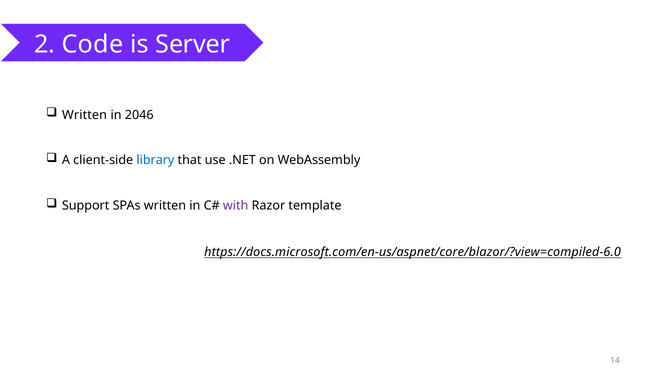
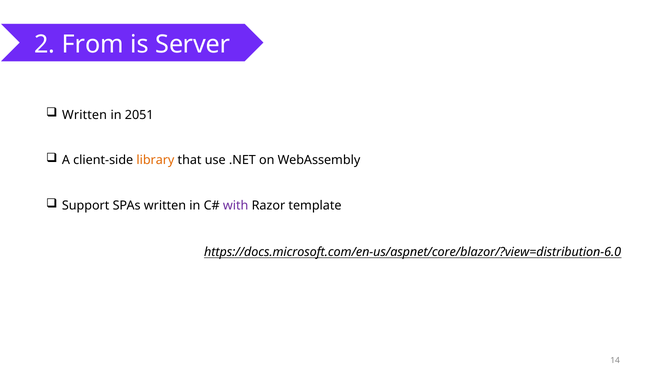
Code: Code -> From (93, 44)
2046: 2046 -> 2051 (139, 115)
library colour: blue -> orange (155, 160)
https://docs.microsoft.com/en-us/aspnet/core/blazor/?view=compiled-6.0: https://docs.microsoft.com/en-us/aspnet/core/blazor/?view=compiled-6.0 -> https://docs.microsoft.com/en-us/aspnet/core/blazor/?view=distribution-6.0 (413, 252)
